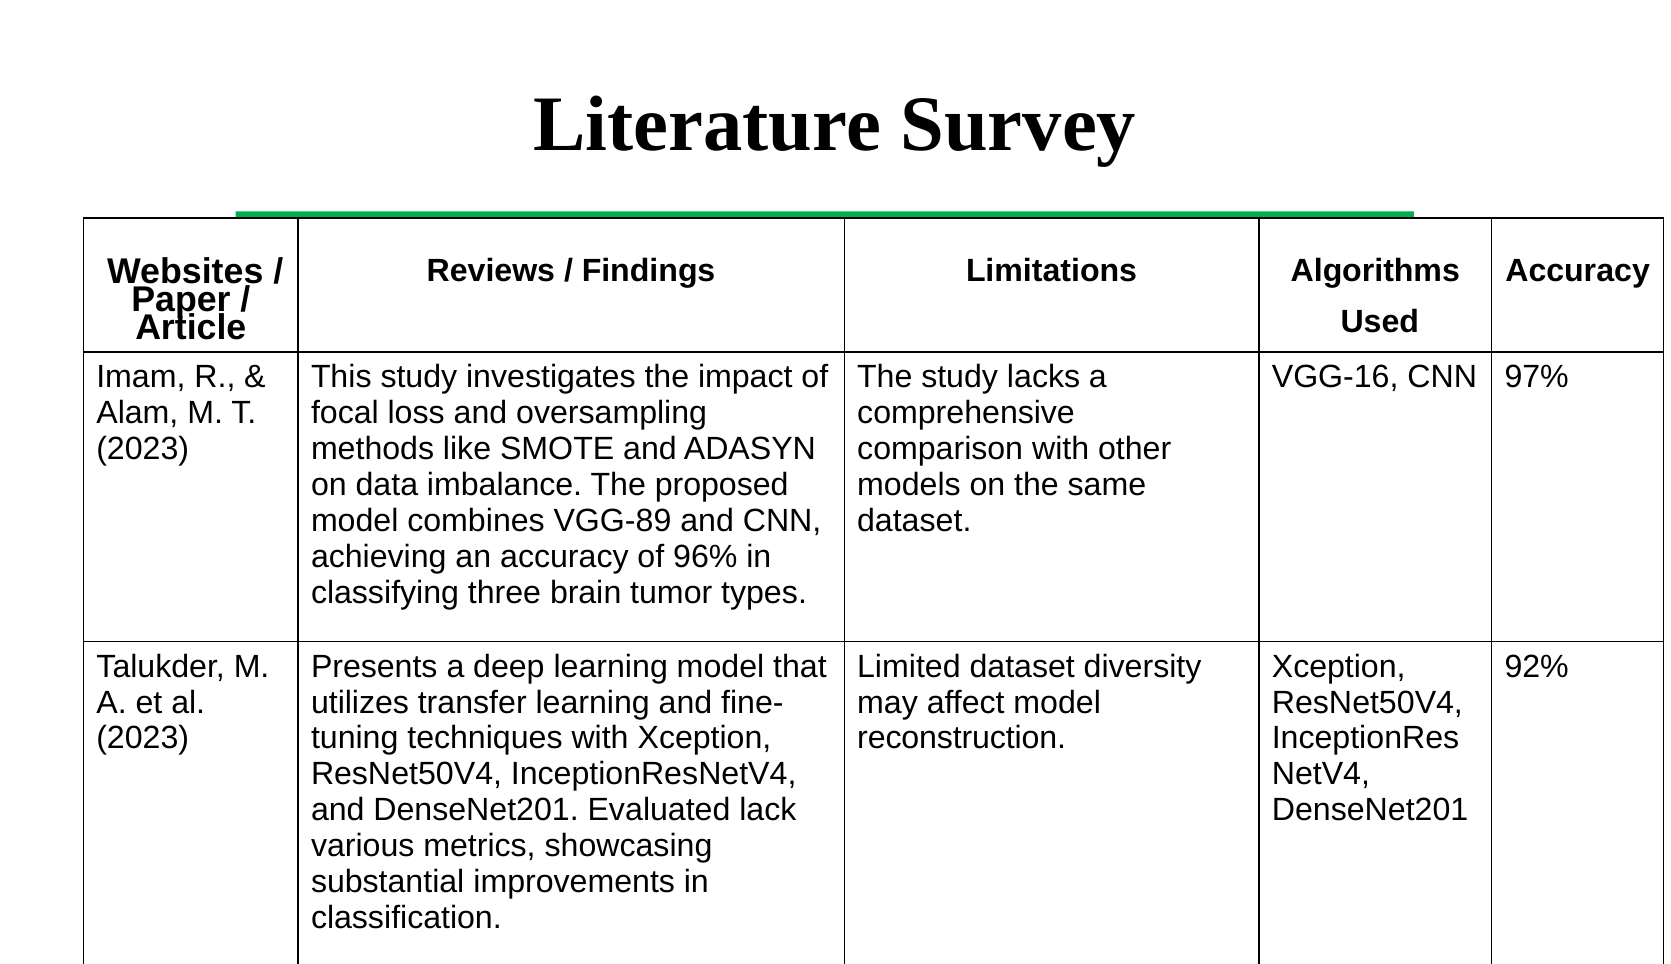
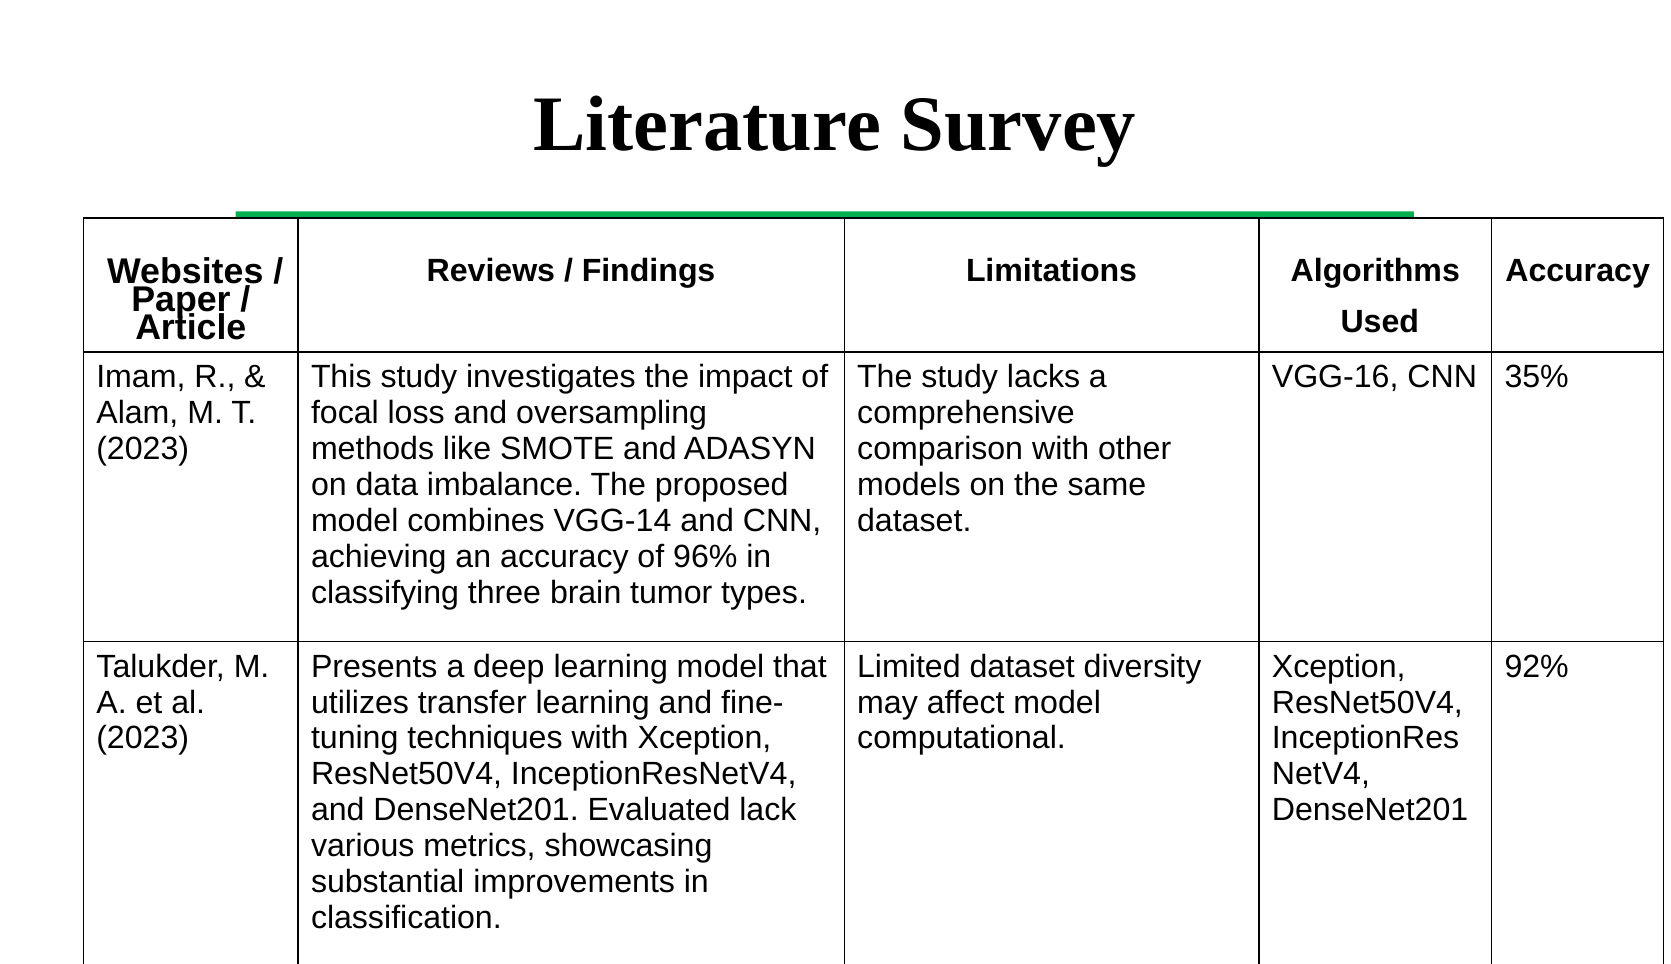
97%: 97% -> 35% (1537, 377)
VGG-89: VGG-89 -> VGG-14 (612, 521)
reconstruction: reconstruction -> computational (962, 738)
